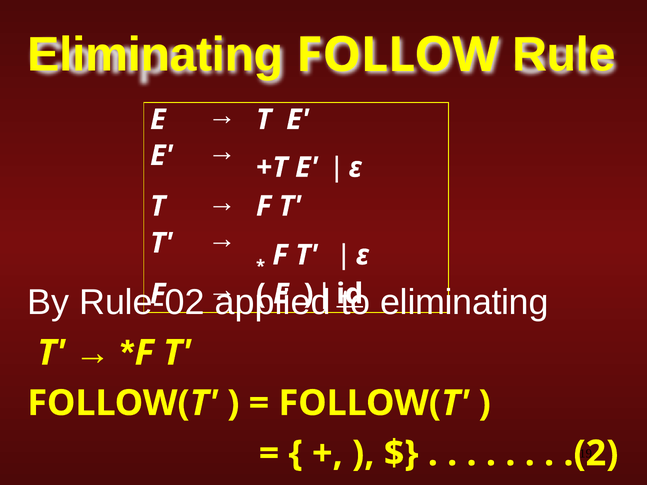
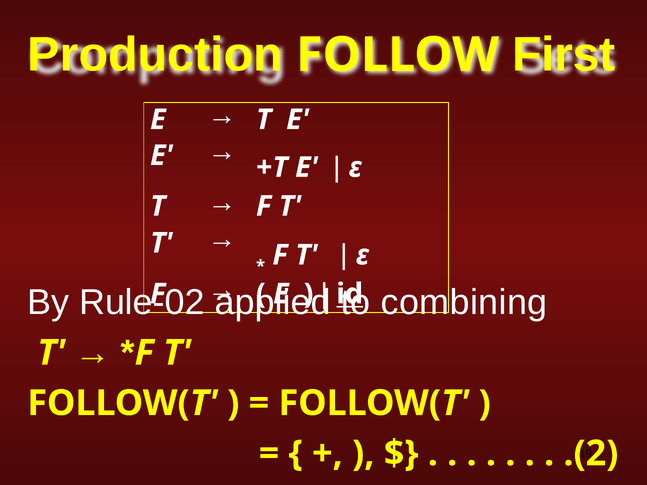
Eliminating: Eliminating -> Production (155, 55)
Rule: Rule -> First (564, 55)
eliminating: eliminating -> combining (464, 303)
